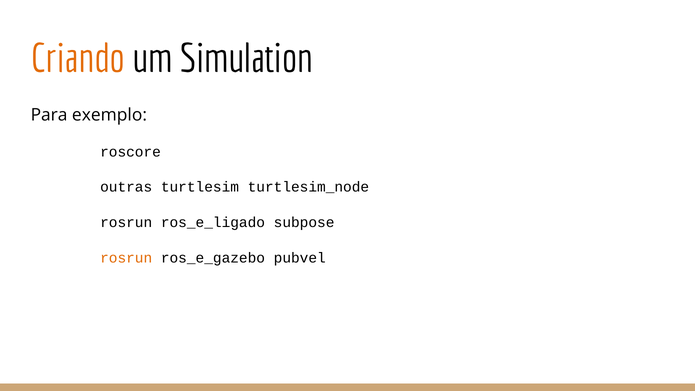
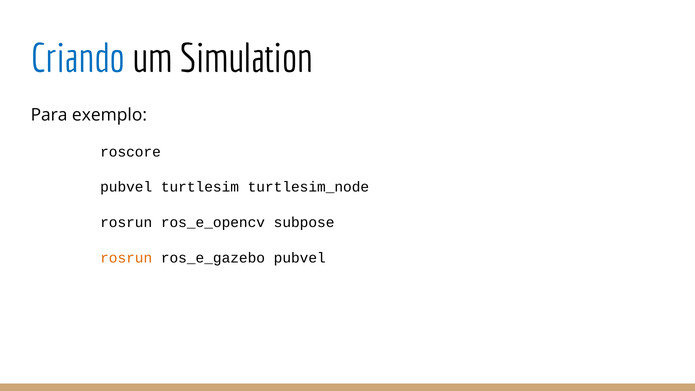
Criando colour: orange -> blue (78, 59)
outras: outras -> pubvel (126, 187)
ros_e_ligado: ros_e_ligado -> ros_e_opencv (213, 223)
